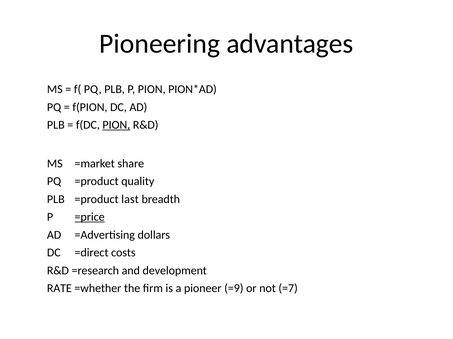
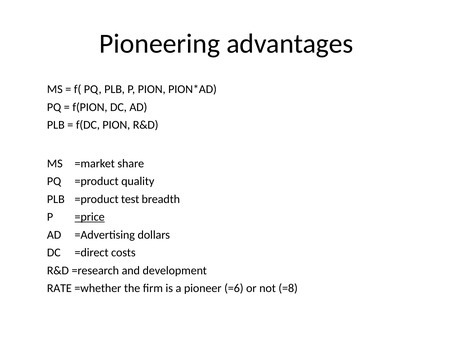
PION underline: present -> none (116, 125)
last: last -> test (130, 200)
=9: =9 -> =6 (234, 289)
=7: =7 -> =8 (288, 289)
